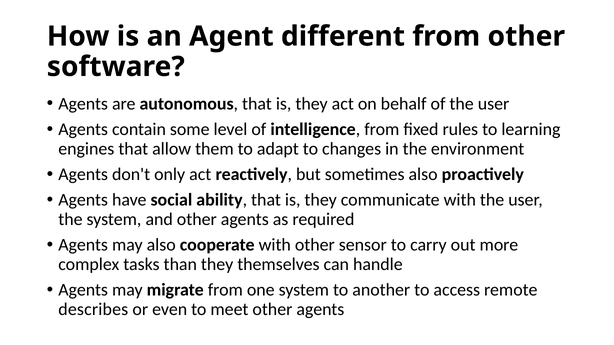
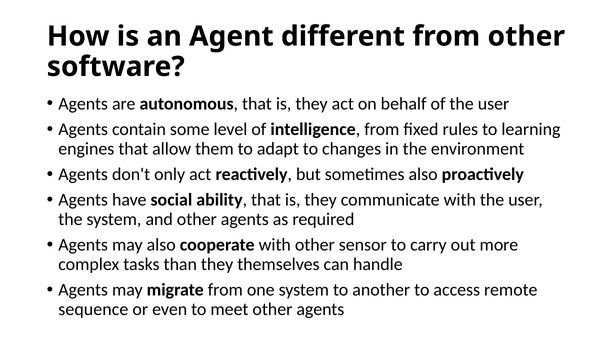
describes: describes -> sequence (93, 310)
